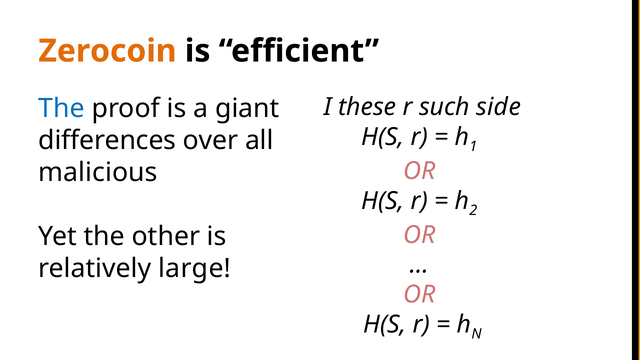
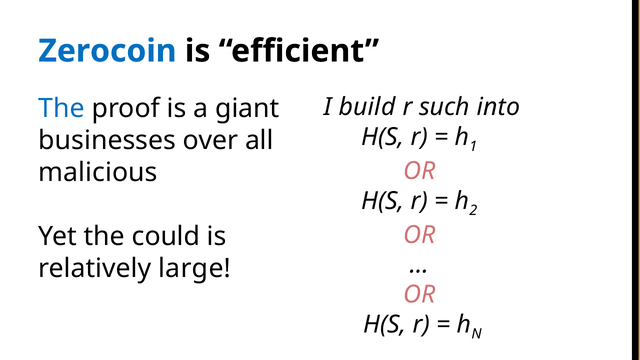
Zerocoin colour: orange -> blue (107, 51)
these: these -> build (367, 107)
side: side -> into (499, 107)
differences: differences -> businesses (107, 140)
other: other -> could (166, 236)
